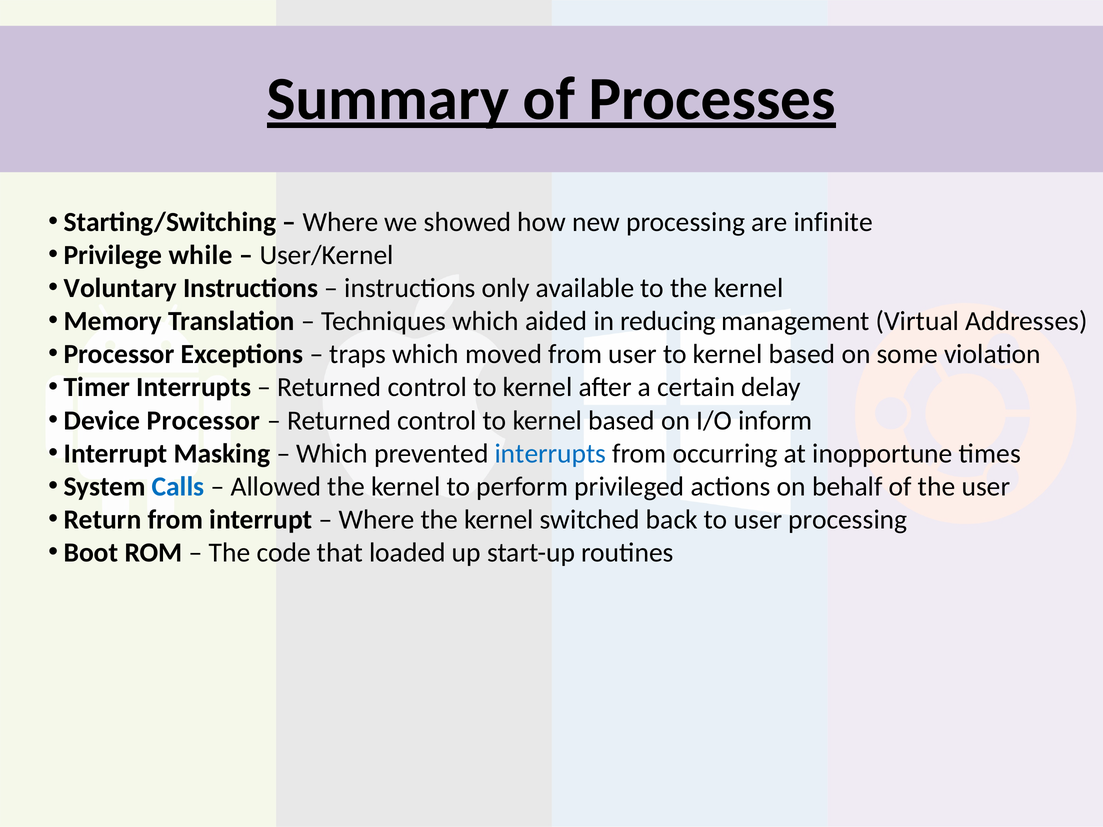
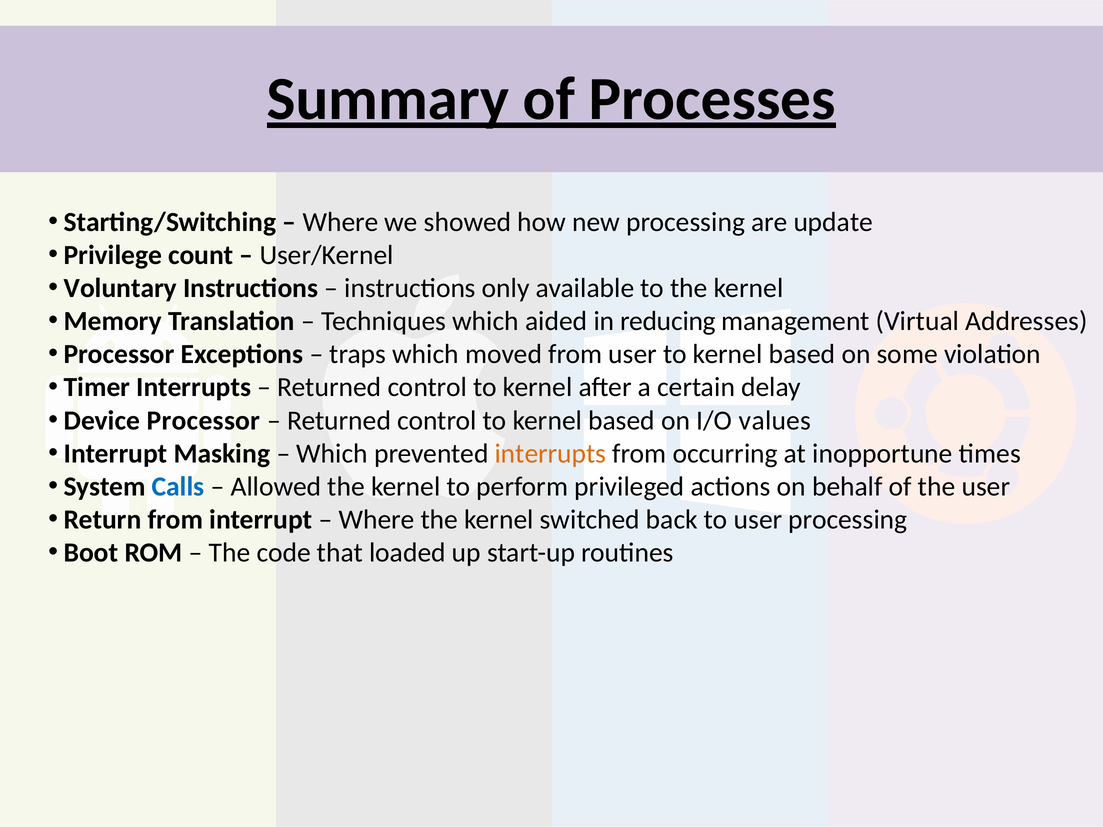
infinite: infinite -> update (833, 222)
while: while -> count (201, 255)
inform: inform -> values (775, 421)
interrupts colour: blue -> orange (550, 454)
